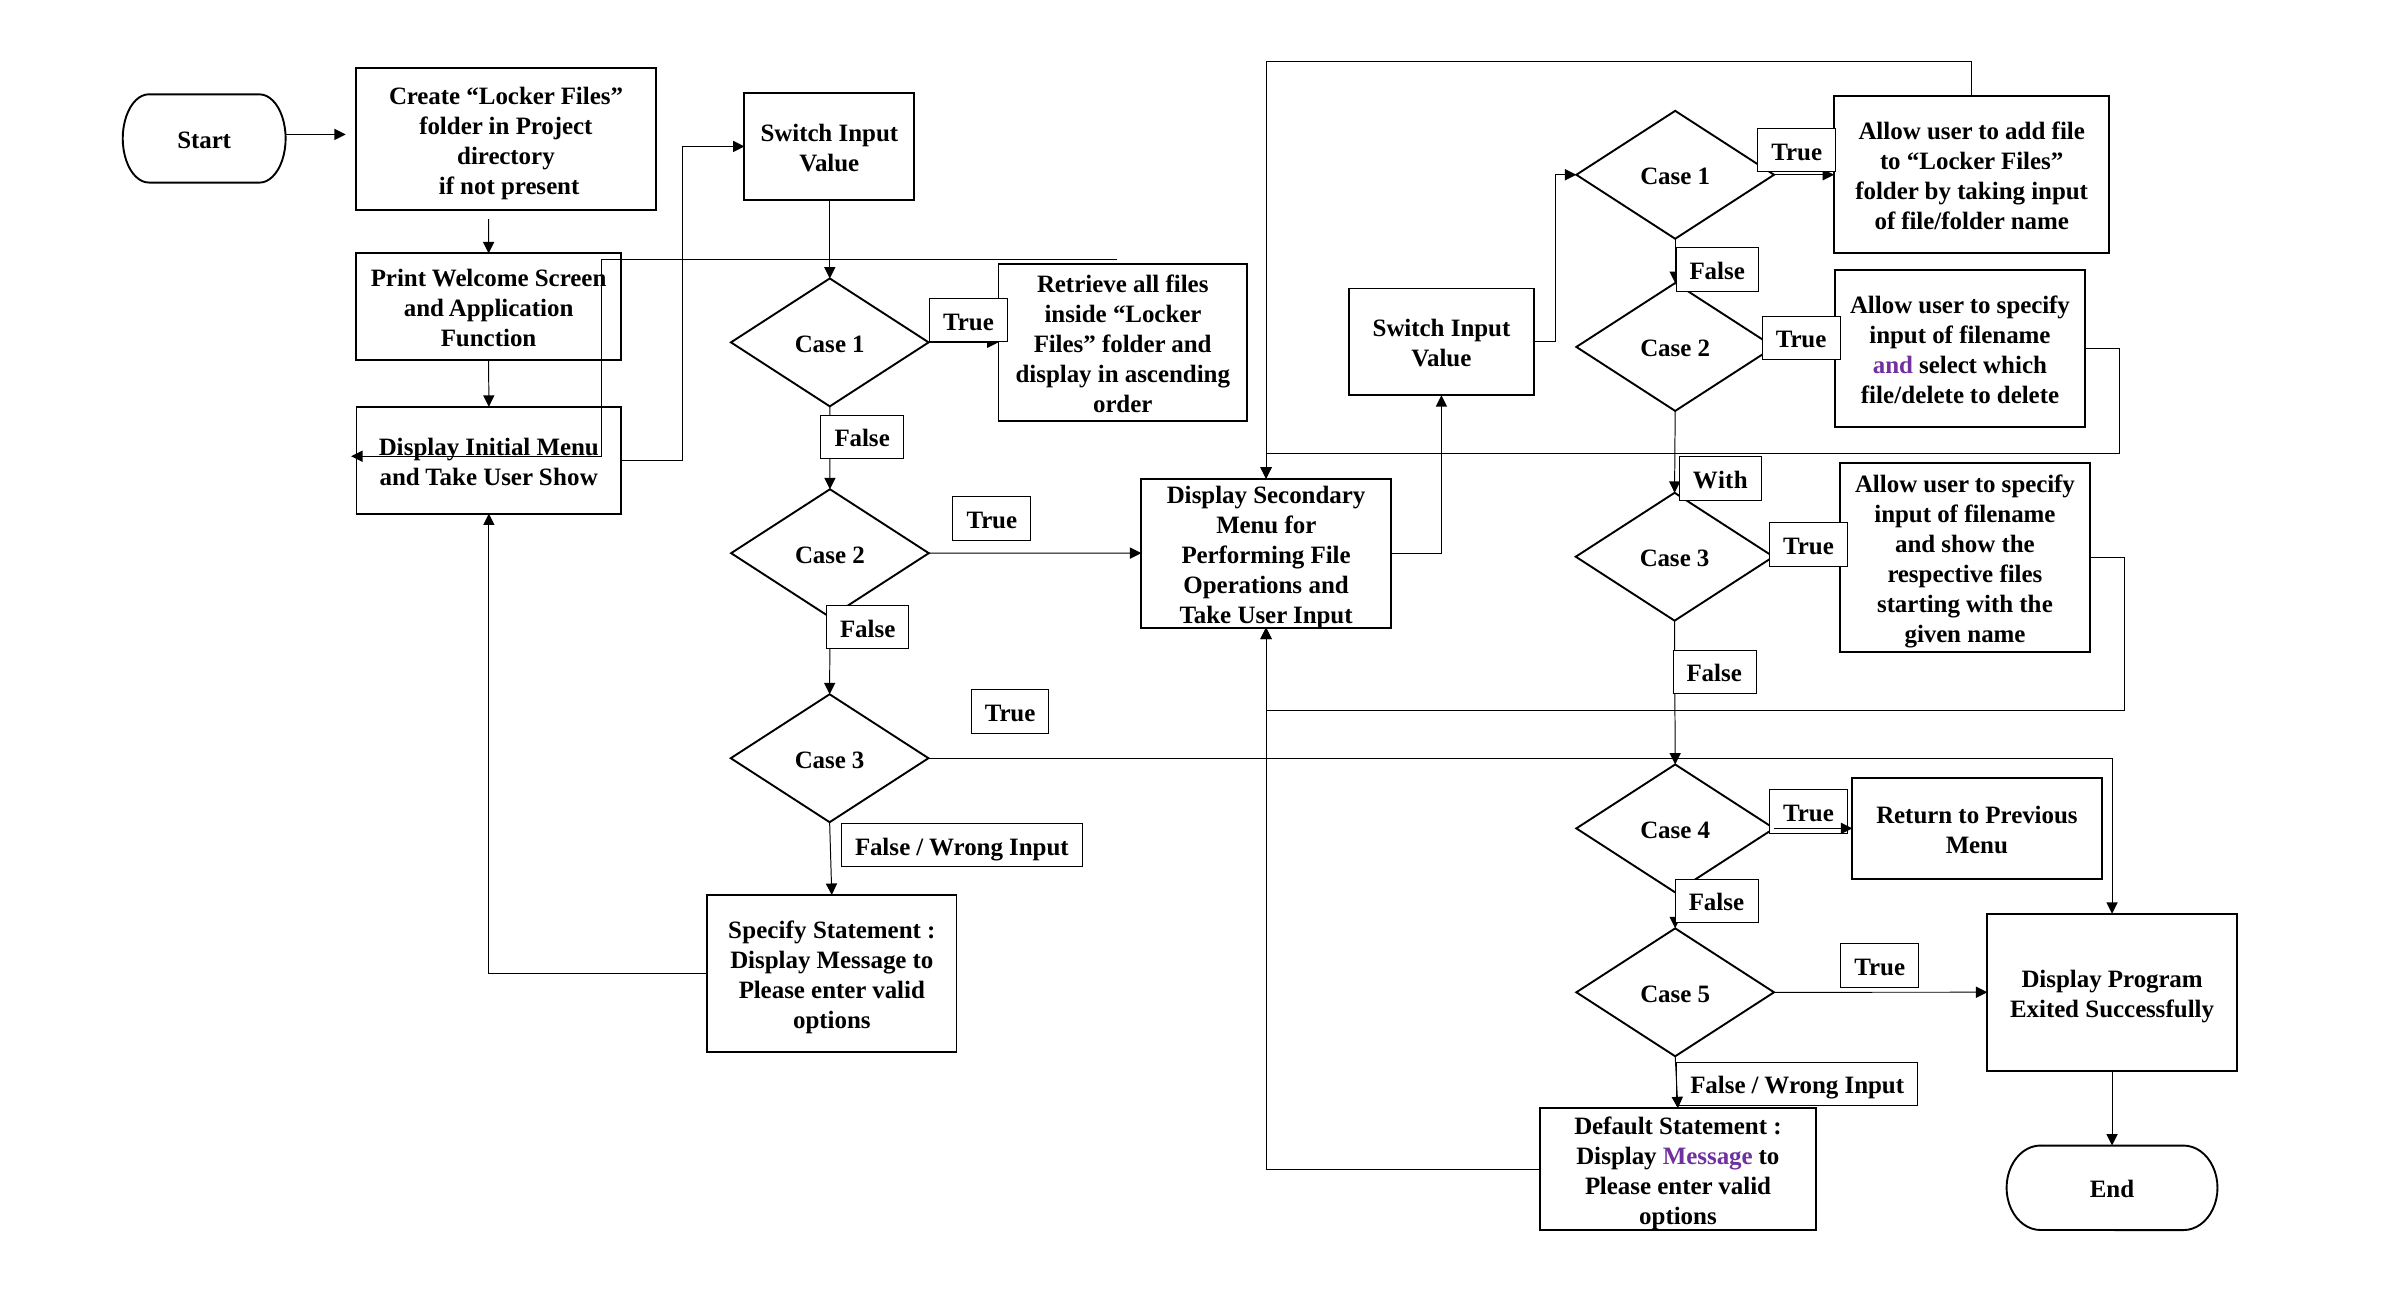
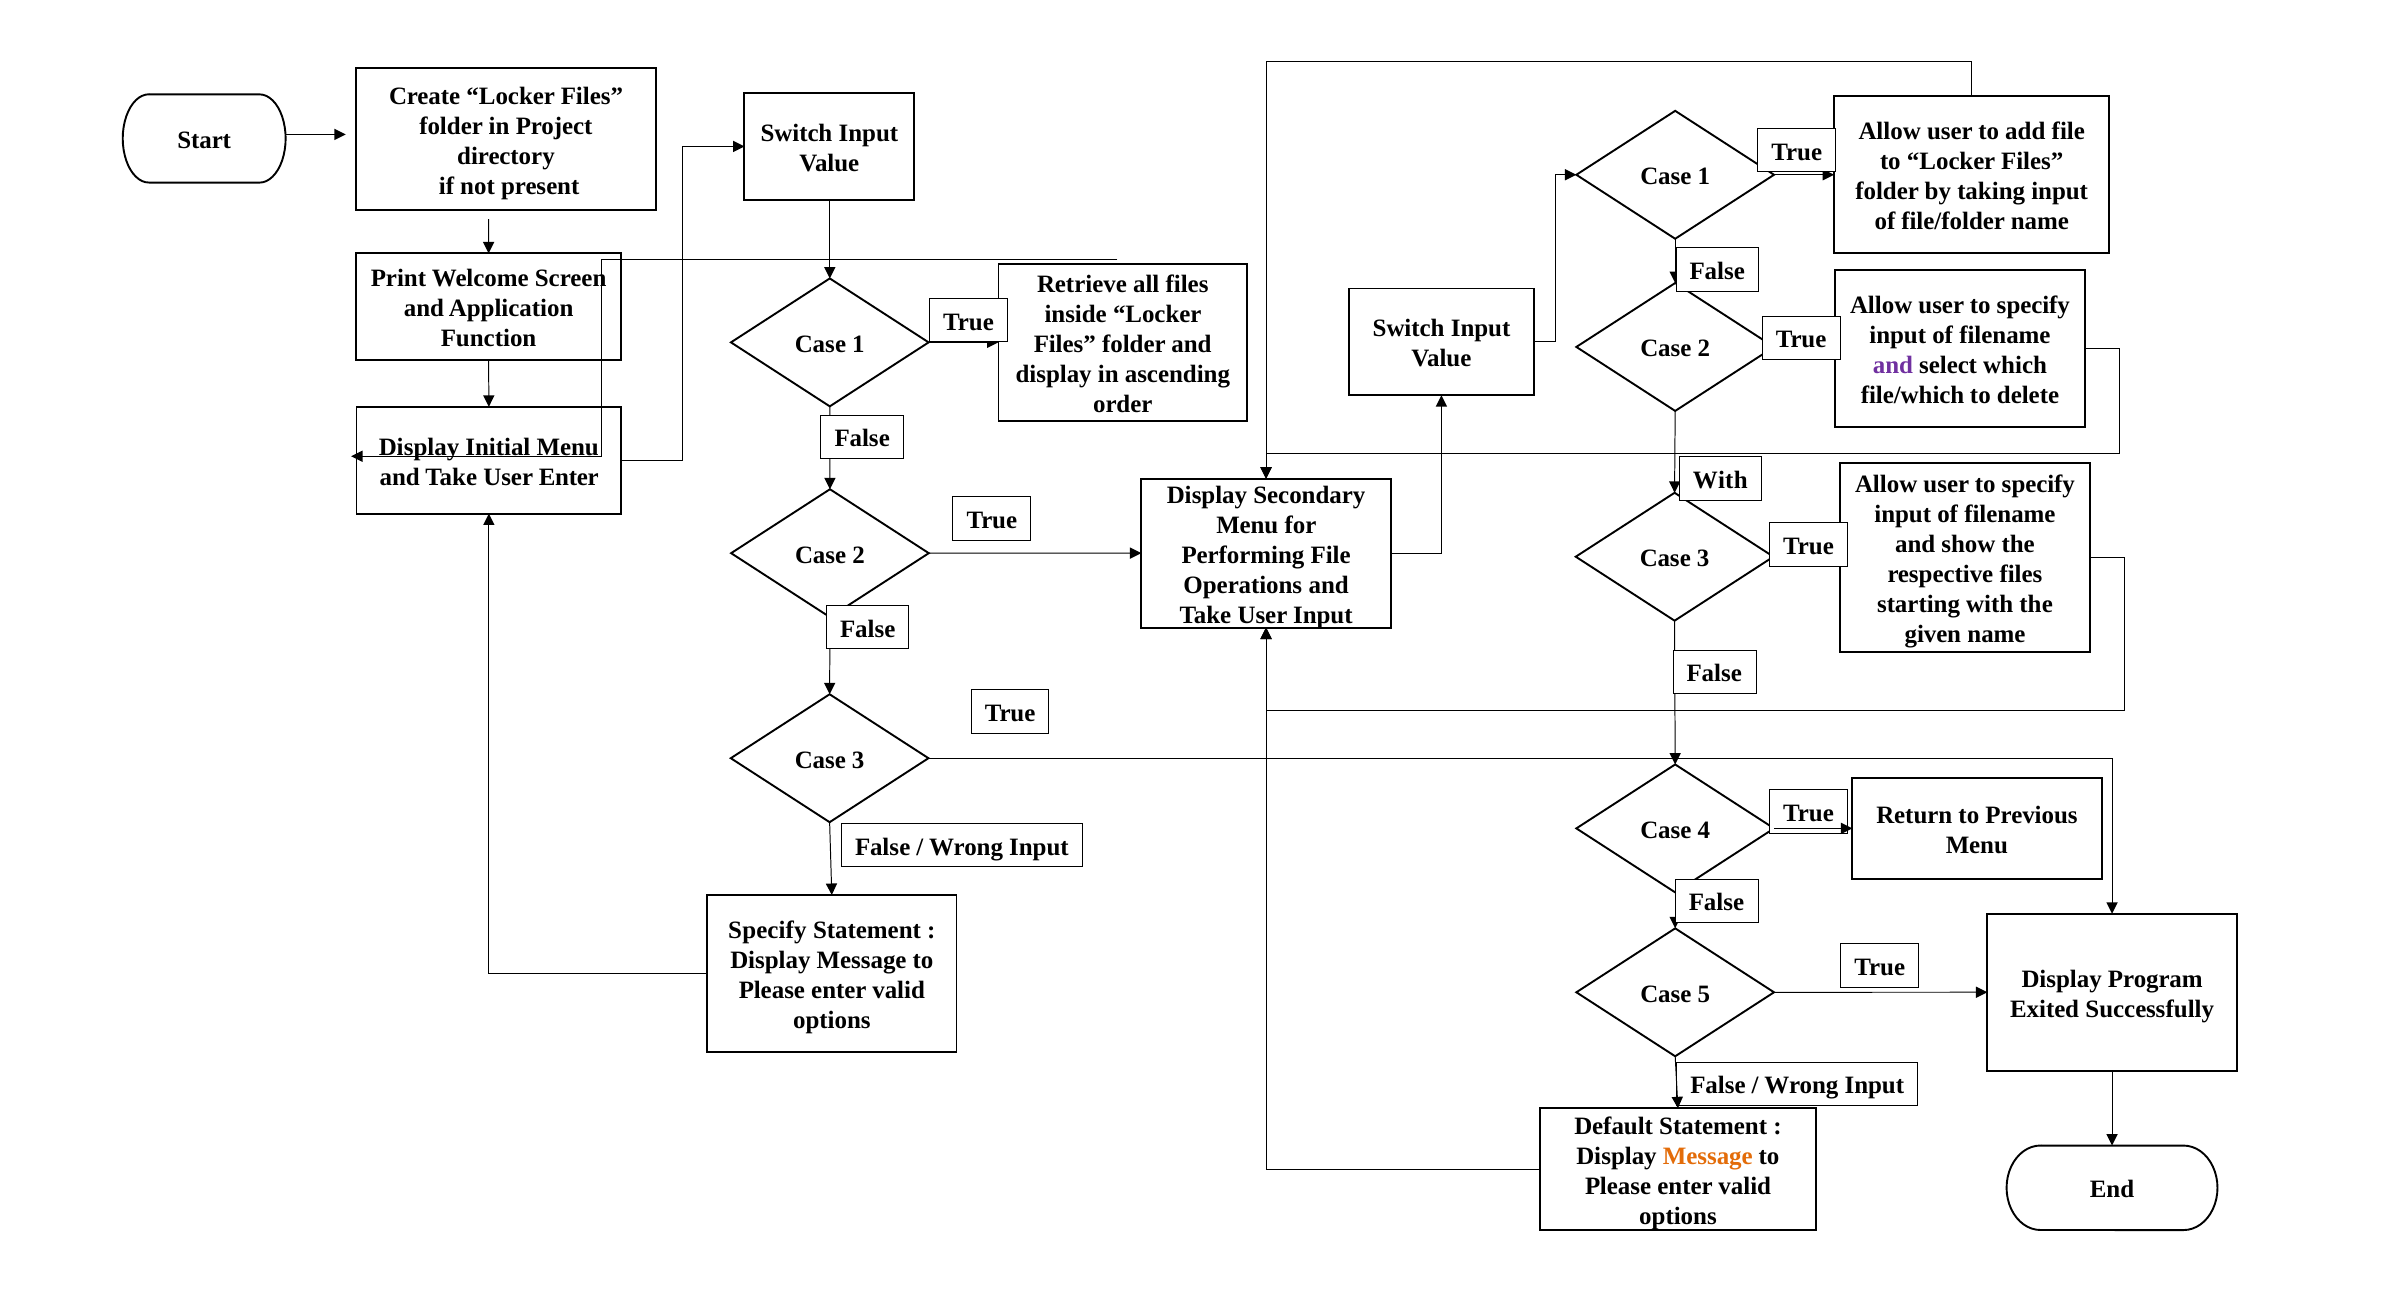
file/delete: file/delete -> file/which (1913, 395)
User Show: Show -> Enter (569, 477)
Message colour: purple -> orange (1708, 1156)
